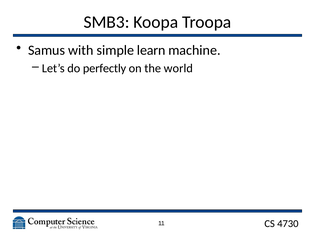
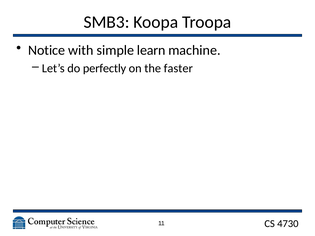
Samus: Samus -> Notice (47, 50)
world: world -> faster (178, 68)
